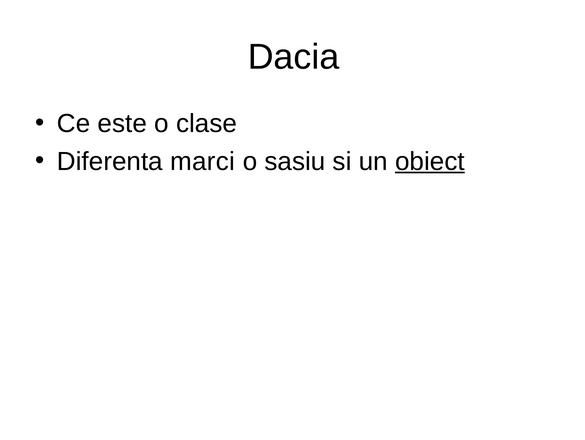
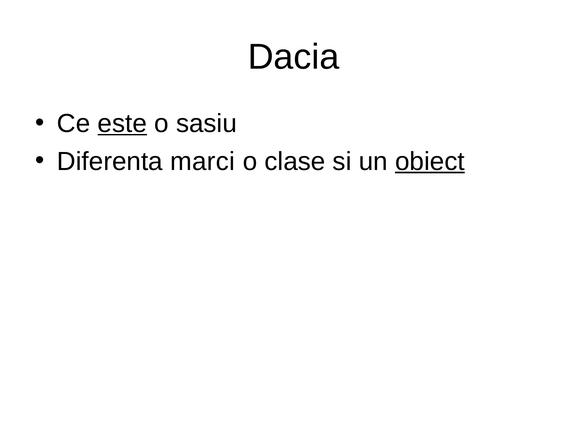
este underline: none -> present (122, 123)
clase: clase -> sasiu (206, 123)
sasiu: sasiu -> clase (295, 161)
